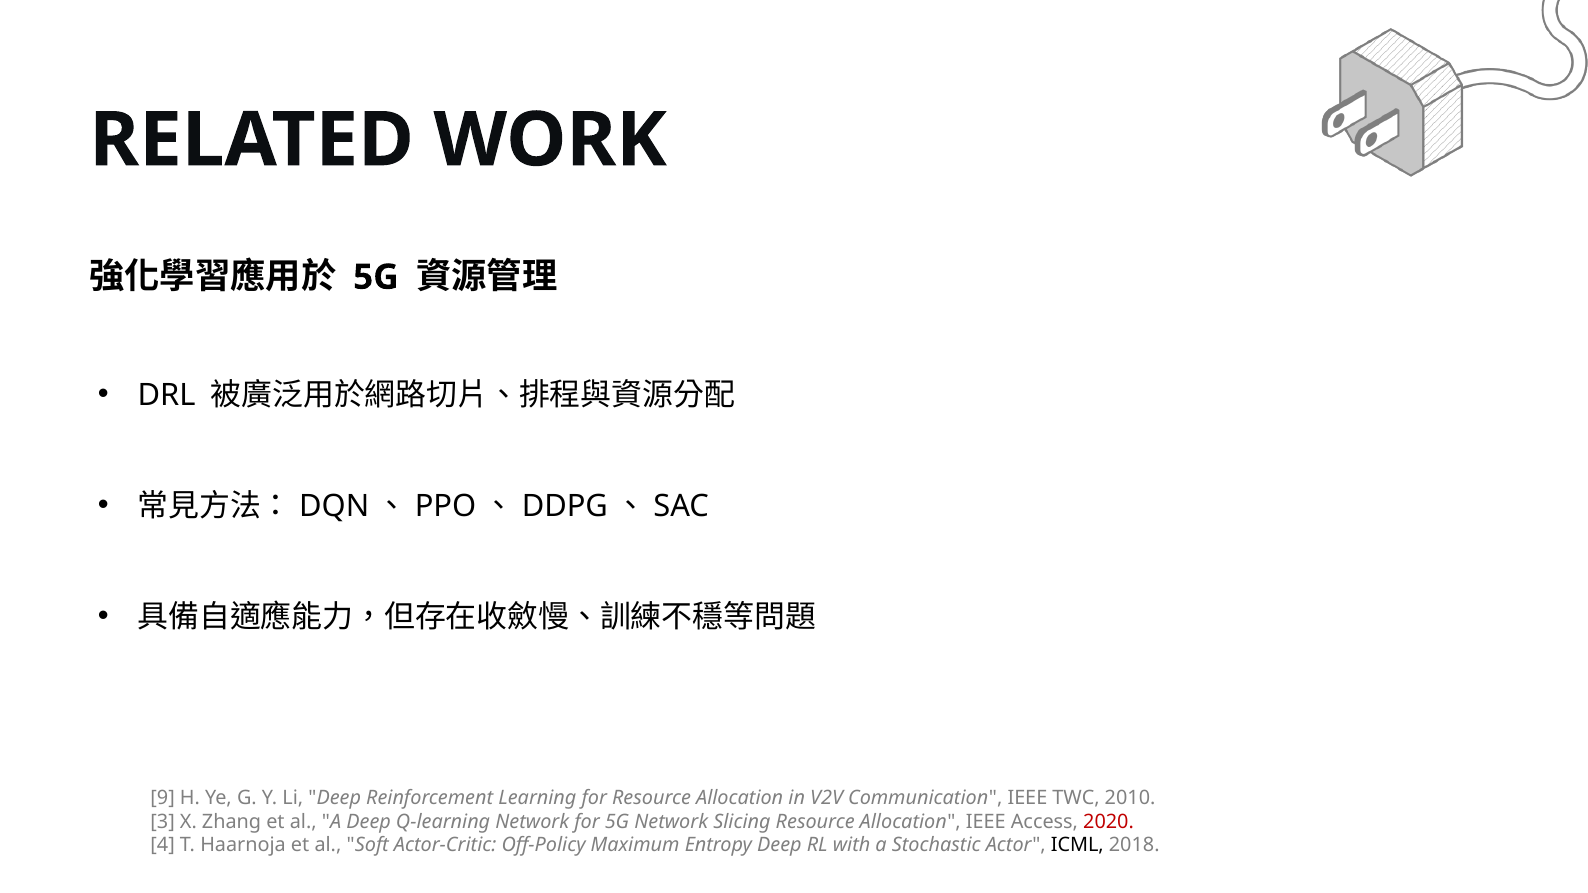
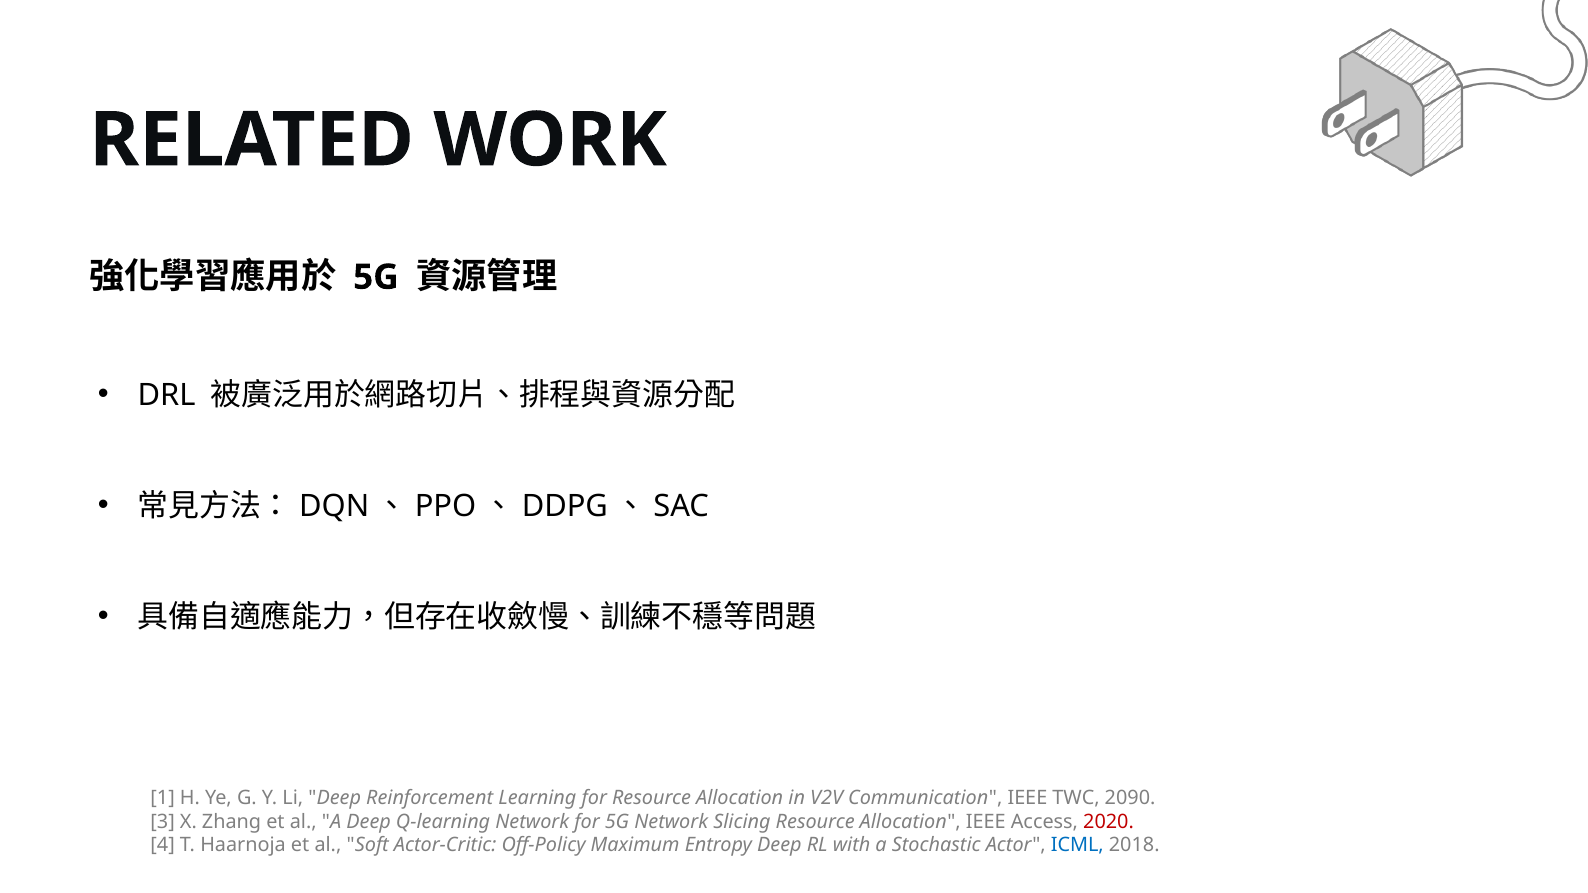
9: 9 -> 1 (163, 798)
2010: 2010 -> 2090 (1130, 798)
ICML colour: black -> blue (1077, 846)
